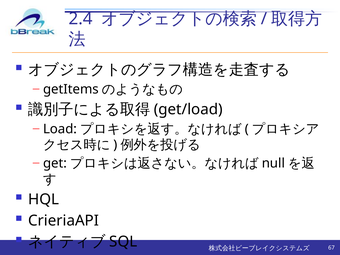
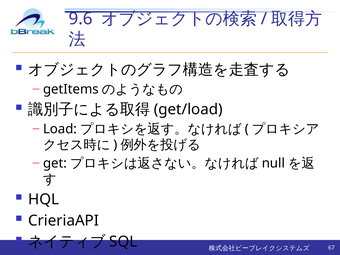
2.4: 2.4 -> 9.6 (81, 19)
